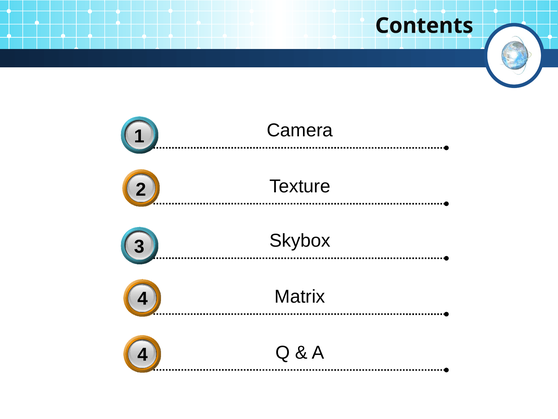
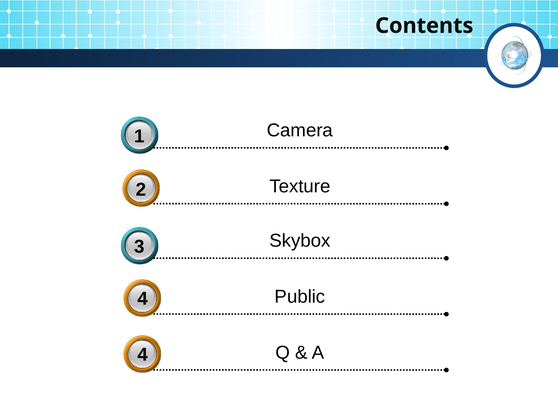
Matrix: Matrix -> Public (300, 296)
